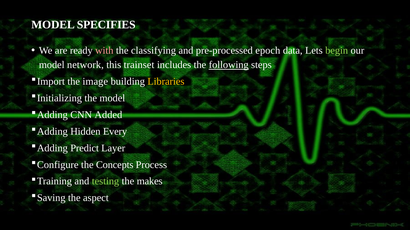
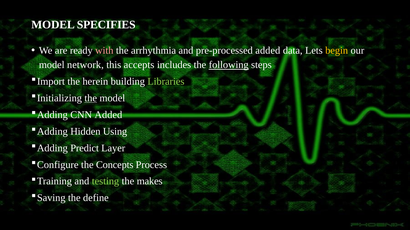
classifying: classifying -> arrhythmia (154, 51)
pre-processed epoch: epoch -> added (268, 51)
begin colour: light green -> yellow (337, 51)
trainset: trainset -> accepts (139, 65)
image: image -> herein (95, 82)
Libraries colour: yellow -> light green (166, 82)
the underline: none -> present (91, 98)
Every: Every -> Using (115, 132)
aspect: aspect -> define (96, 198)
